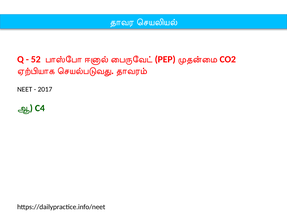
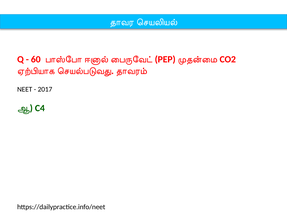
52: 52 -> 60 (36, 59)
